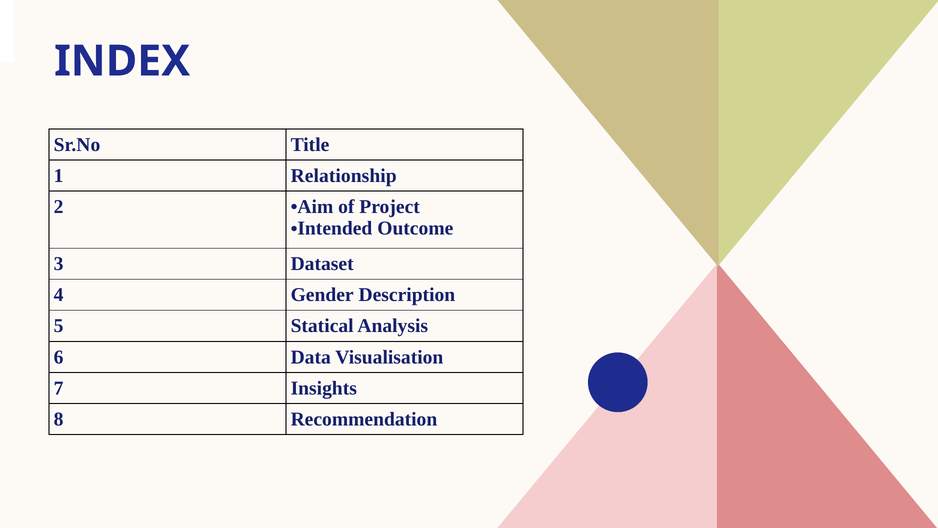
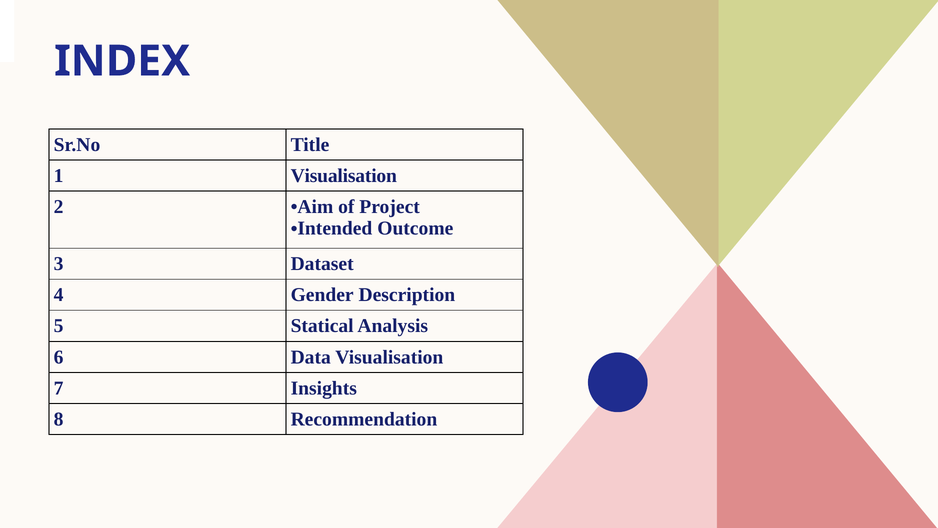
1 Relationship: Relationship -> Visualisation (344, 176)
